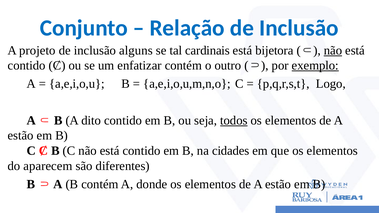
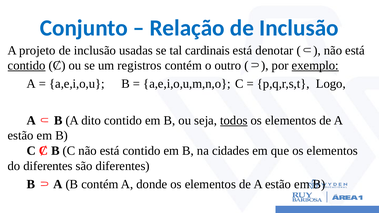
alguns: alguns -> usadas (136, 50)
bijetora: bijetora -> denotar (274, 50)
não underline: present -> none (333, 50)
contido underline: none -> present (27, 66)
enfatizar: enfatizar -> registros (139, 66)
do aparecem: aparecem -> diferentes (48, 166)
